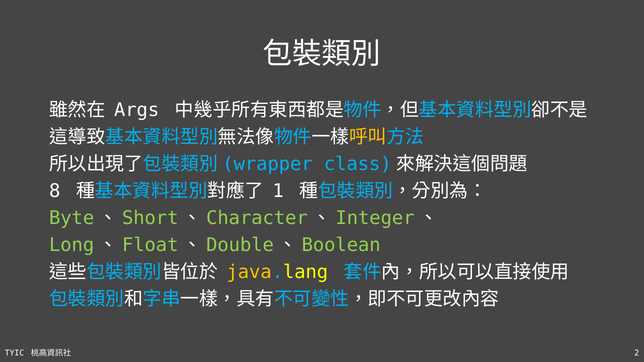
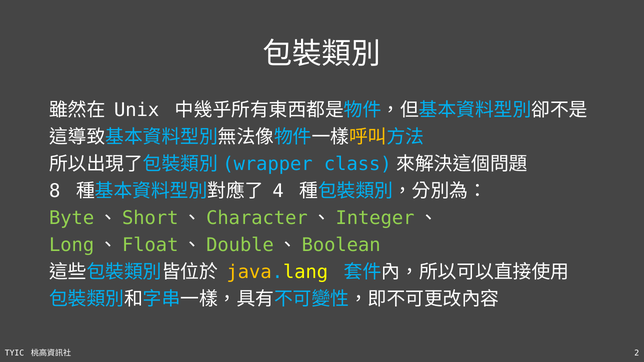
Args: Args -> Unix (137, 110)
1: 1 -> 4 (278, 191)
